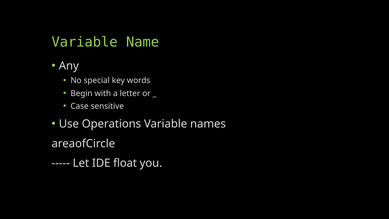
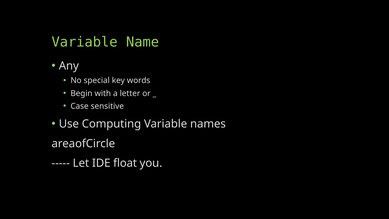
Operations: Operations -> Computing (111, 124)
